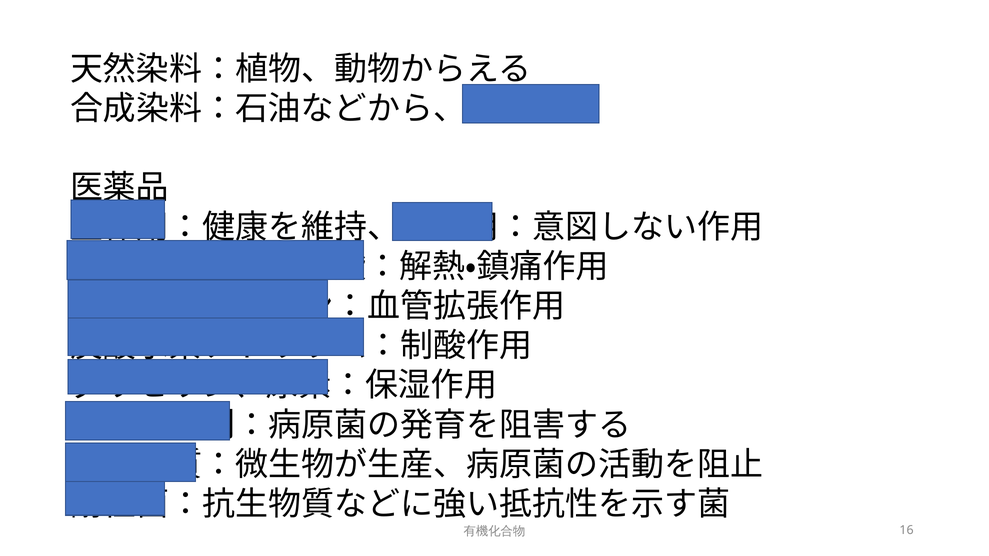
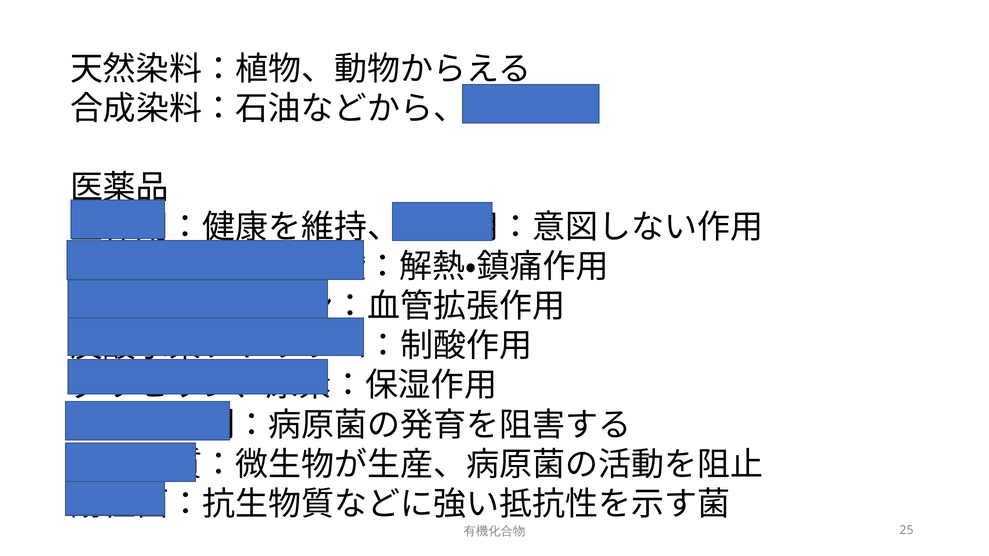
16: 16 -> 25 (907, 530)
